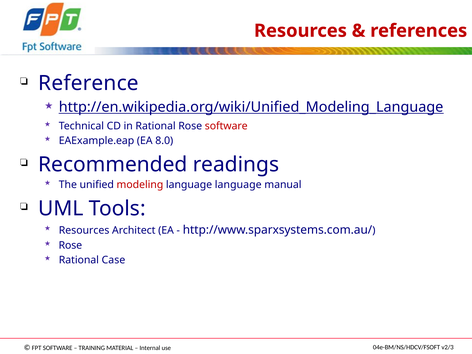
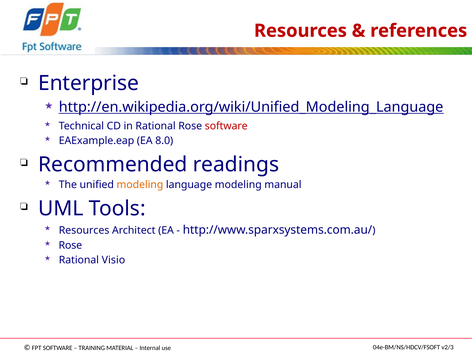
Reference: Reference -> Enterprise (89, 83)
modeling colour: red -> orange (140, 185)
language language: language -> modeling (238, 185)
Case: Case -> Visio (113, 260)
